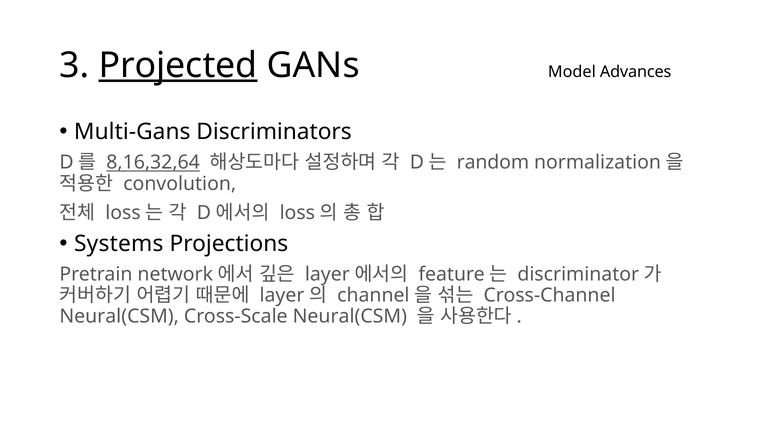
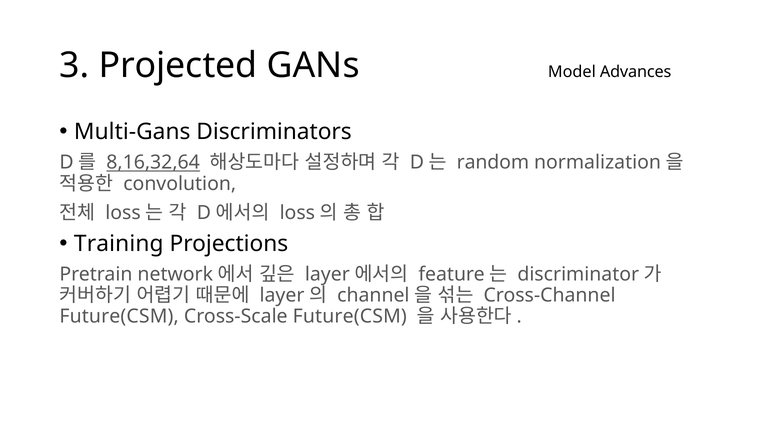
Projected underline: present -> none (178, 65)
Systems: Systems -> Training (119, 244)
Neural(CSM: Neural(CSM -> Future(CSM (119, 317)
Cross-Scale Neural(CSM: Neural(CSM -> Future(CSM (350, 317)
